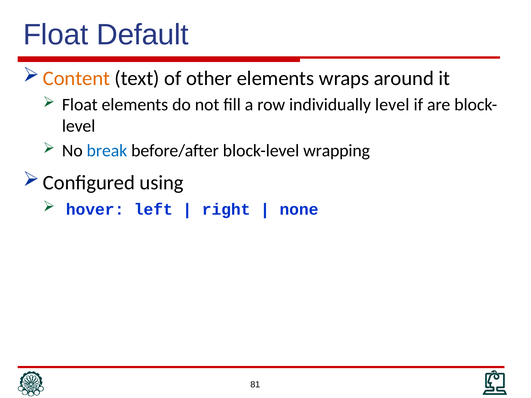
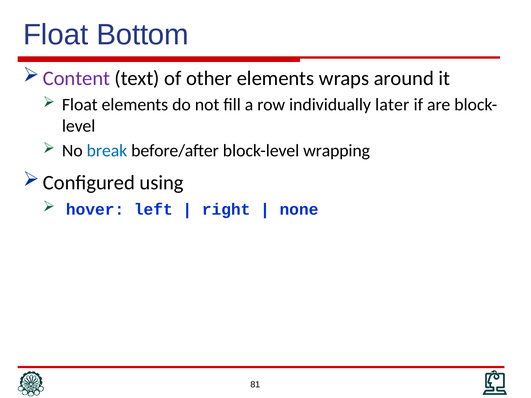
Default: Default -> Bottom (143, 35)
Content colour: orange -> purple (76, 78)
individually level: level -> later (392, 105)
